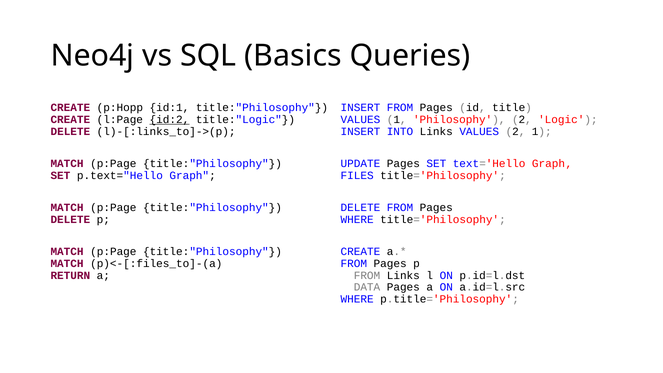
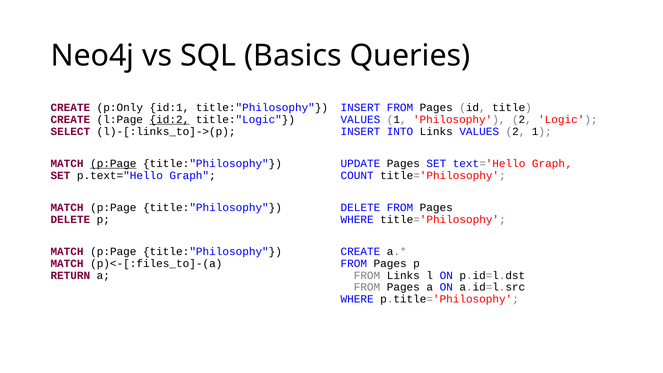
p:Hopp: p:Hopp -> p:Only (120, 108)
DELETE: DELETE -> SELECT (70, 131)
p:Page underline: none -> present (113, 164)
FILES: FILES -> COUNT (357, 175)
DATA: DATA -> FROM (367, 287)
